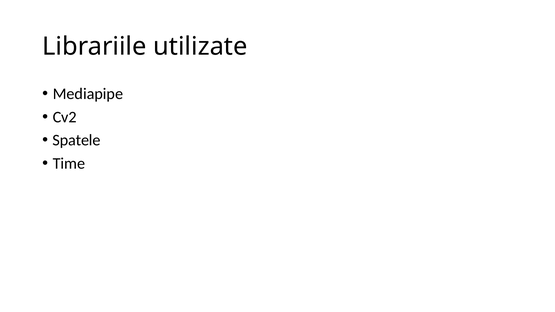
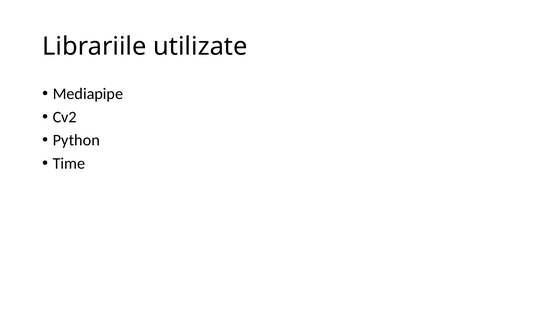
Spatele: Spatele -> Python (76, 140)
